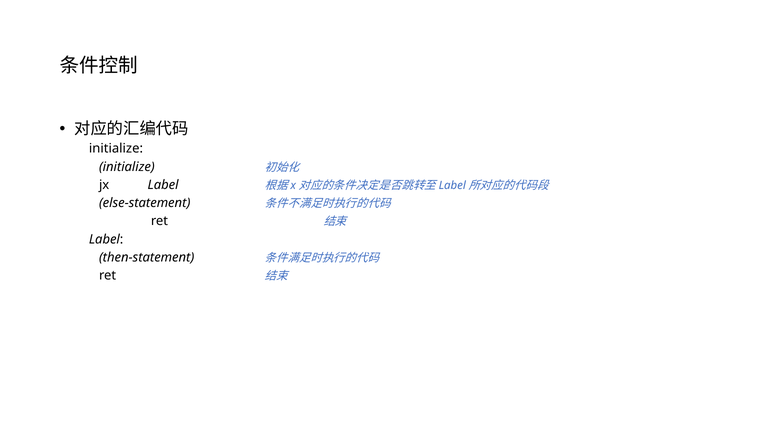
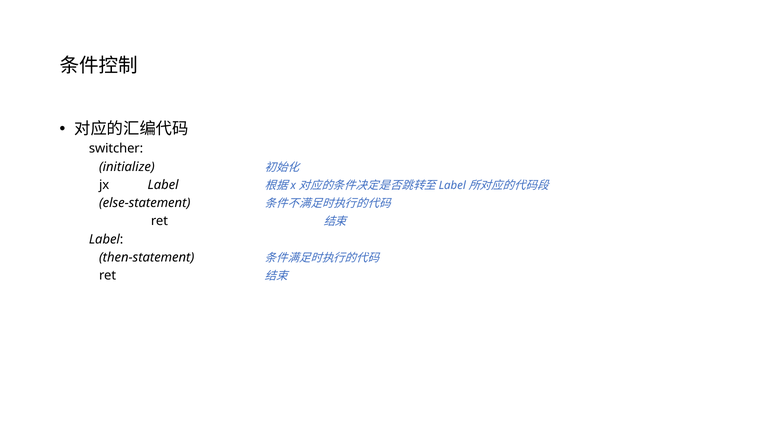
initialize: initialize -> switcher (116, 149)
